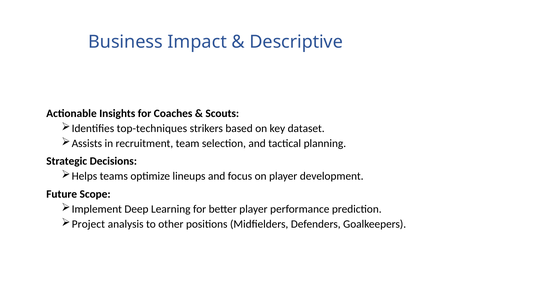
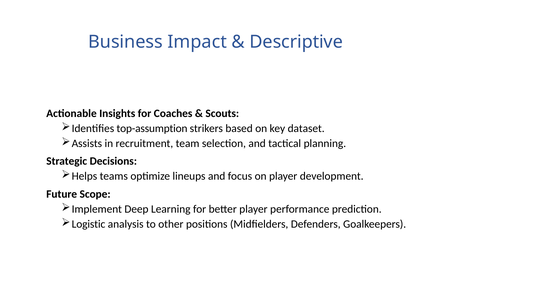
top-techniques: top-techniques -> top-assumption (152, 129)
Project: Project -> Logistic (88, 224)
